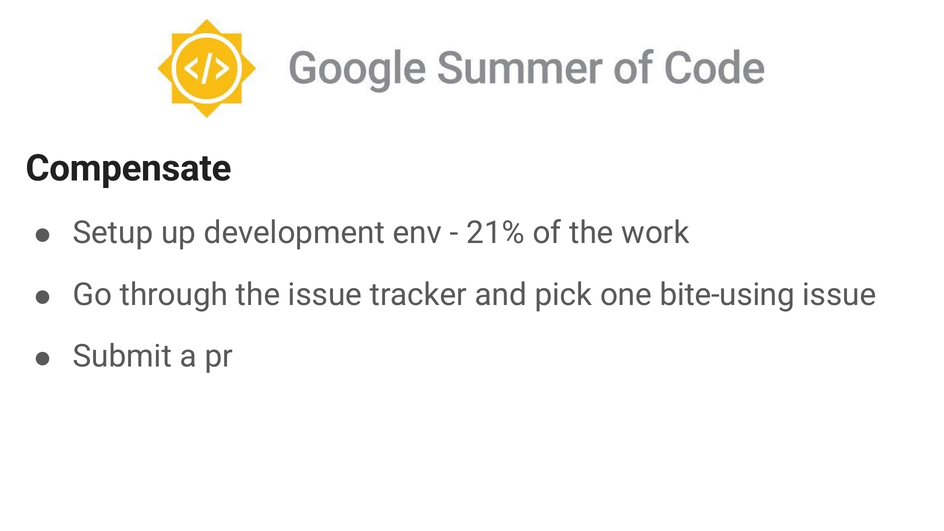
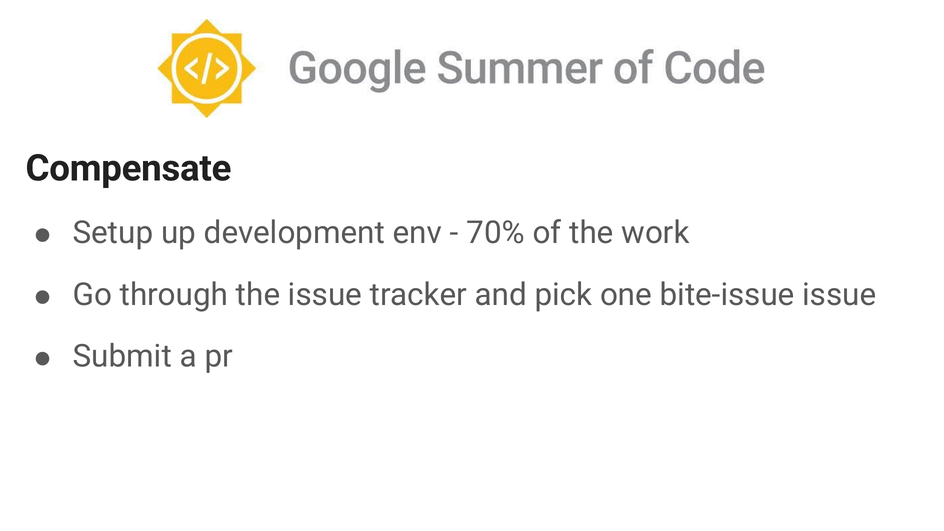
21%: 21% -> 70% (496, 233)
bite-using: bite-using -> bite-issue (727, 295)
